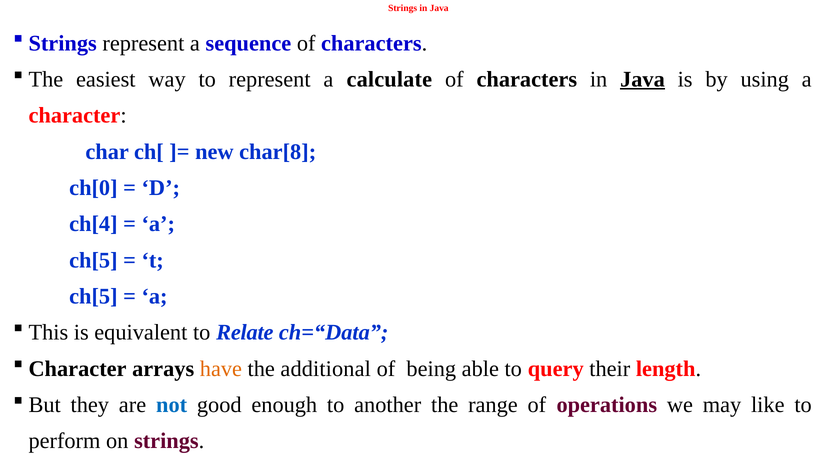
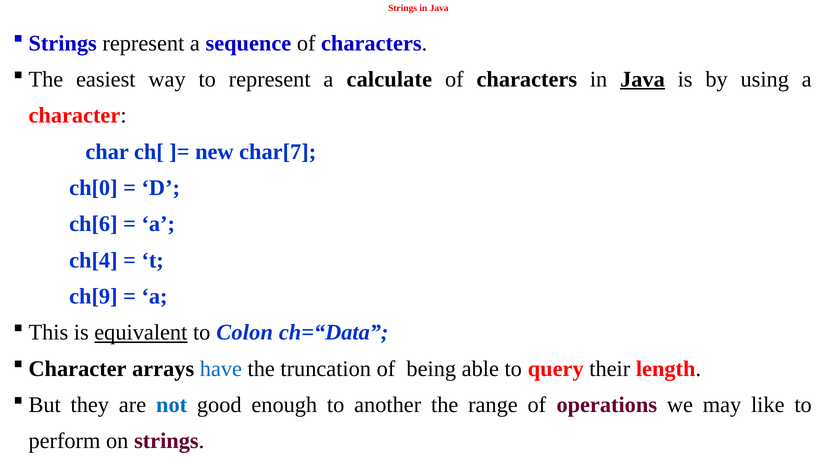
char[8: char[8 -> char[7 (278, 152)
ch[4: ch[4 -> ch[6 (93, 224)
ch[5: ch[5 -> ch[4 (93, 260)
ch[5: ch[5 -> ch[9 (93, 296)
equivalent underline: none -> present (141, 333)
Relate: Relate -> Colon (245, 333)
have colour: orange -> blue (221, 369)
additional: additional -> truncation (326, 369)
